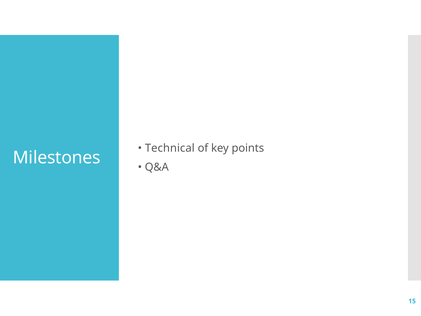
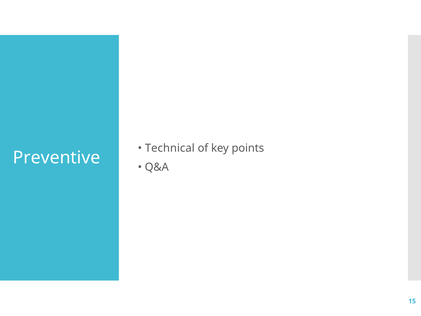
Milestones: Milestones -> Preventive (57, 158)
